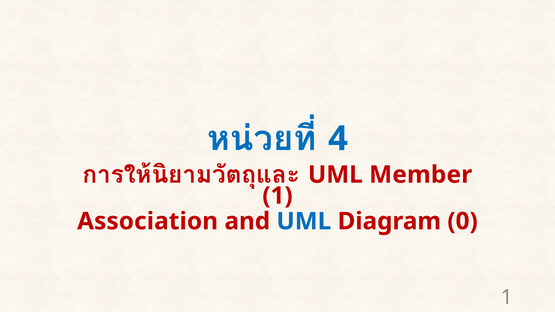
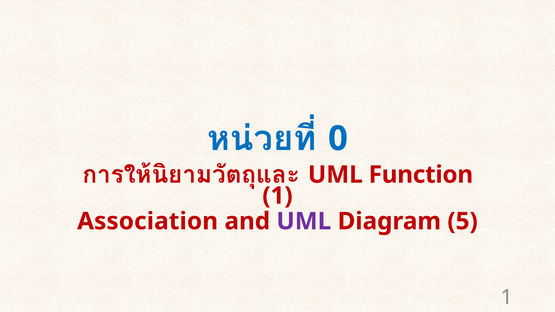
4: 4 -> 0 (338, 139)
Member: Member -> Function (421, 175)
UML colour: blue -> purple (304, 221)
0: 0 -> 5 (463, 221)
